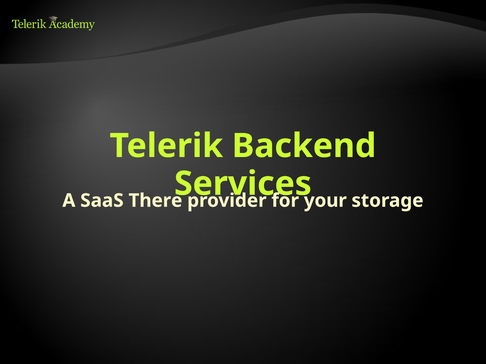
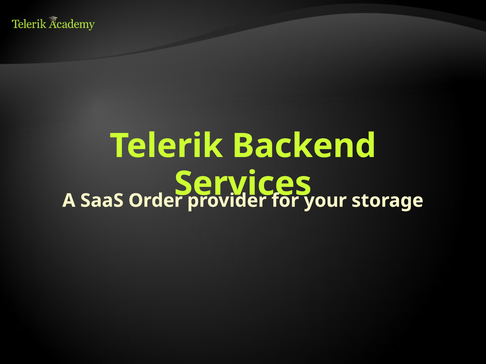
There: There -> Order (155, 201)
